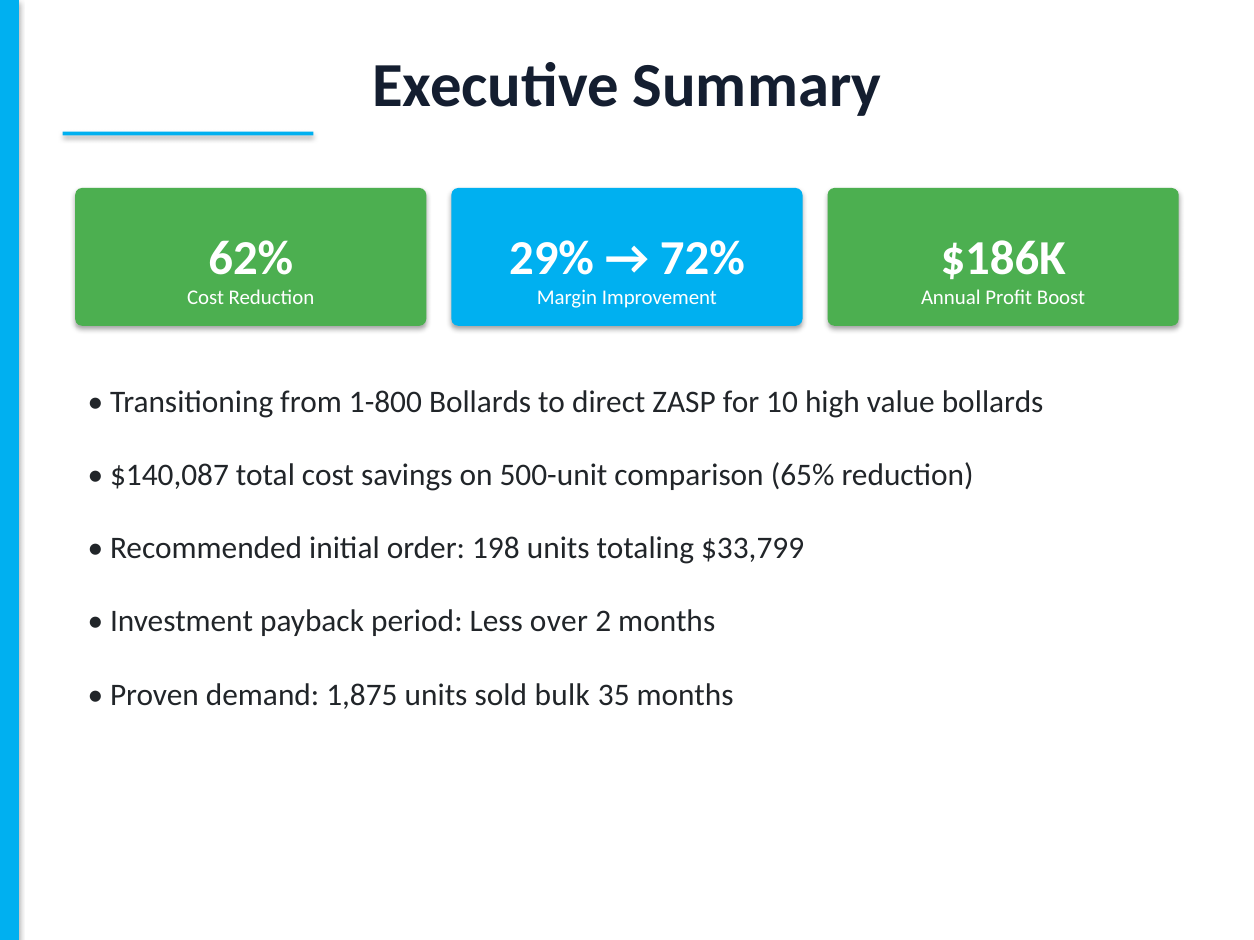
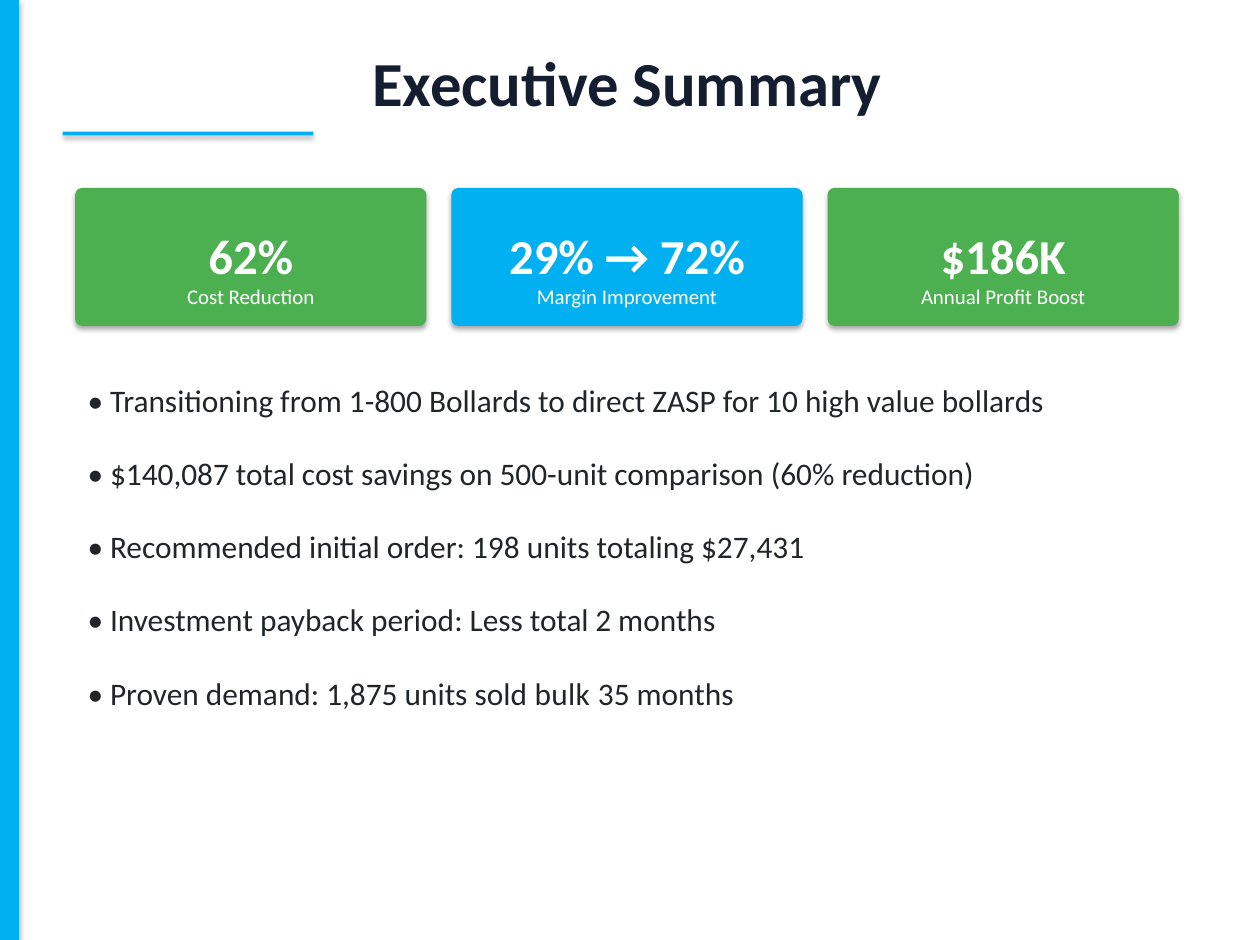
65%: 65% -> 60% (803, 475)
$33,799: $33,799 -> $27,431 (753, 549)
Less over: over -> total (559, 622)
